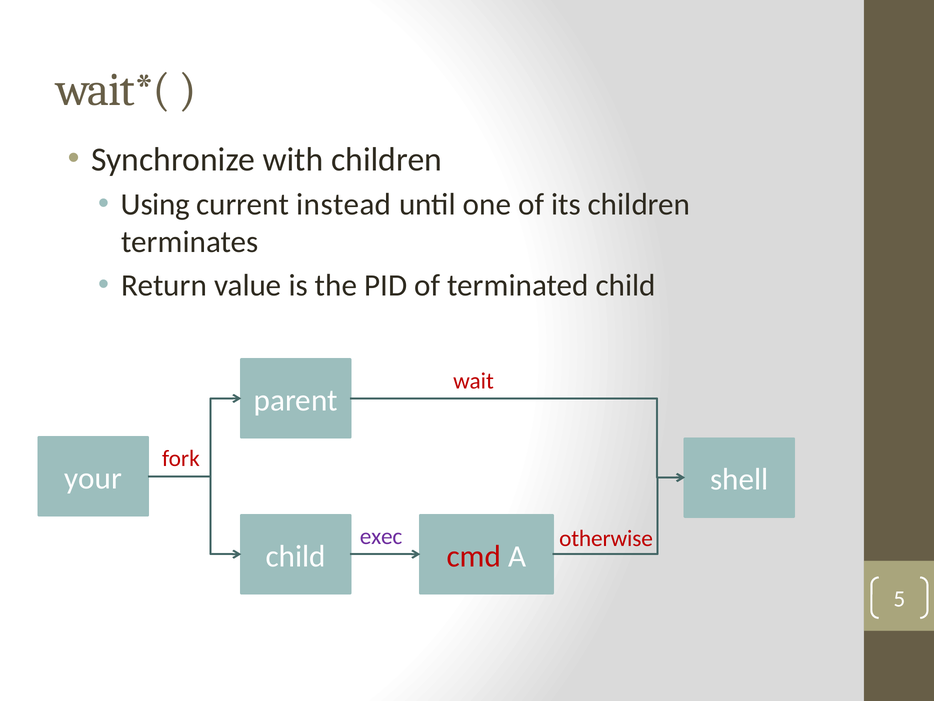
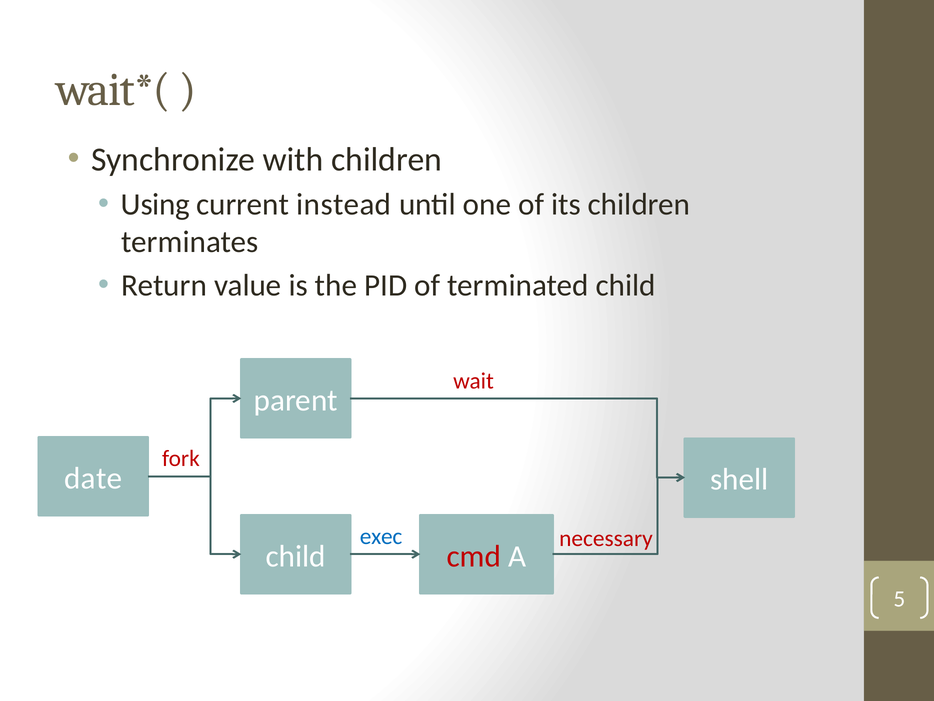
your: your -> date (93, 478)
exec colour: purple -> blue (381, 536)
otherwise: otherwise -> necessary (606, 538)
